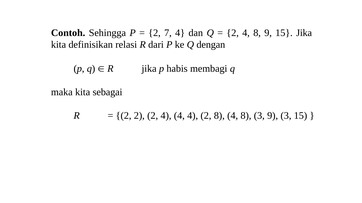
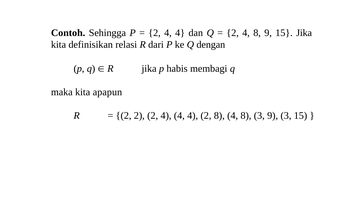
7: 7 -> 4 (168, 33)
sebagai: sebagai -> apapun (107, 92)
